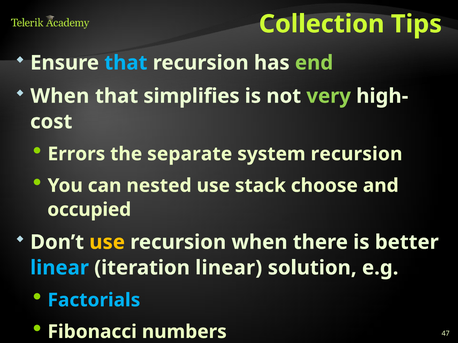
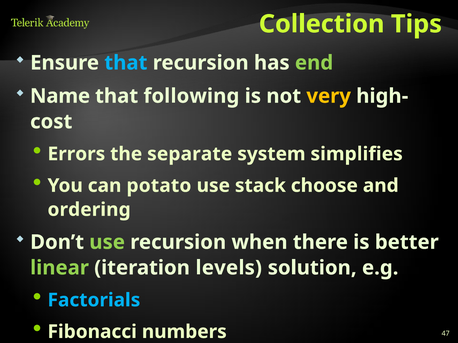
When: When -> Name (60, 96)
simplifies: simplifies -> following (191, 96)
very colour: light green -> yellow (329, 96)
system recursion: recursion -> simplifies (357, 154)
nested: nested -> potato (159, 186)
occupied: occupied -> ordering (89, 210)
use colour: yellow -> light green (107, 243)
linear colour: light blue -> light green (60, 268)
iteration linear: linear -> levels (229, 268)
